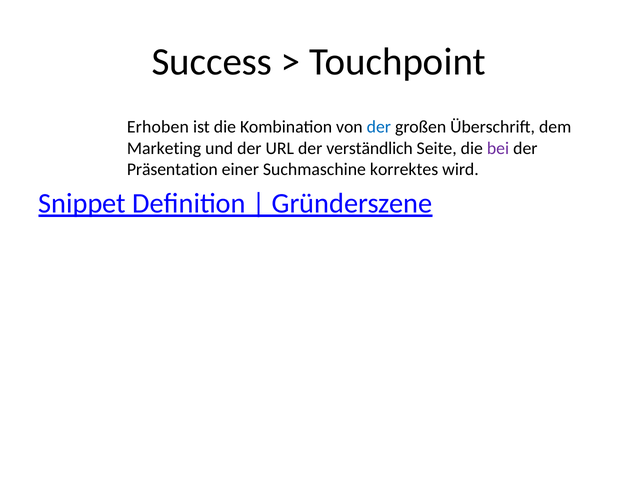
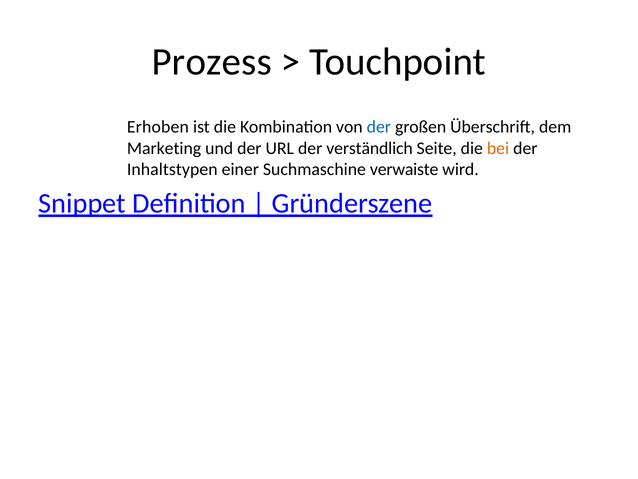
Success: Success -> Prozess (212, 62)
bei colour: purple -> orange (498, 148)
Präsentation: Präsentation -> Inhaltstypen (172, 169)
korrektes: korrektes -> verwaiste (404, 169)
